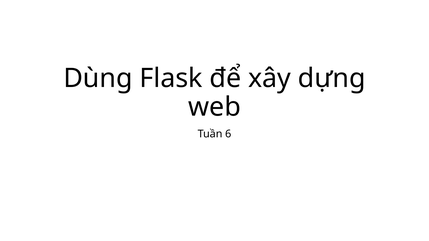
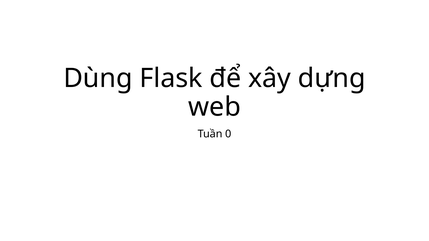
6: 6 -> 0 (228, 134)
